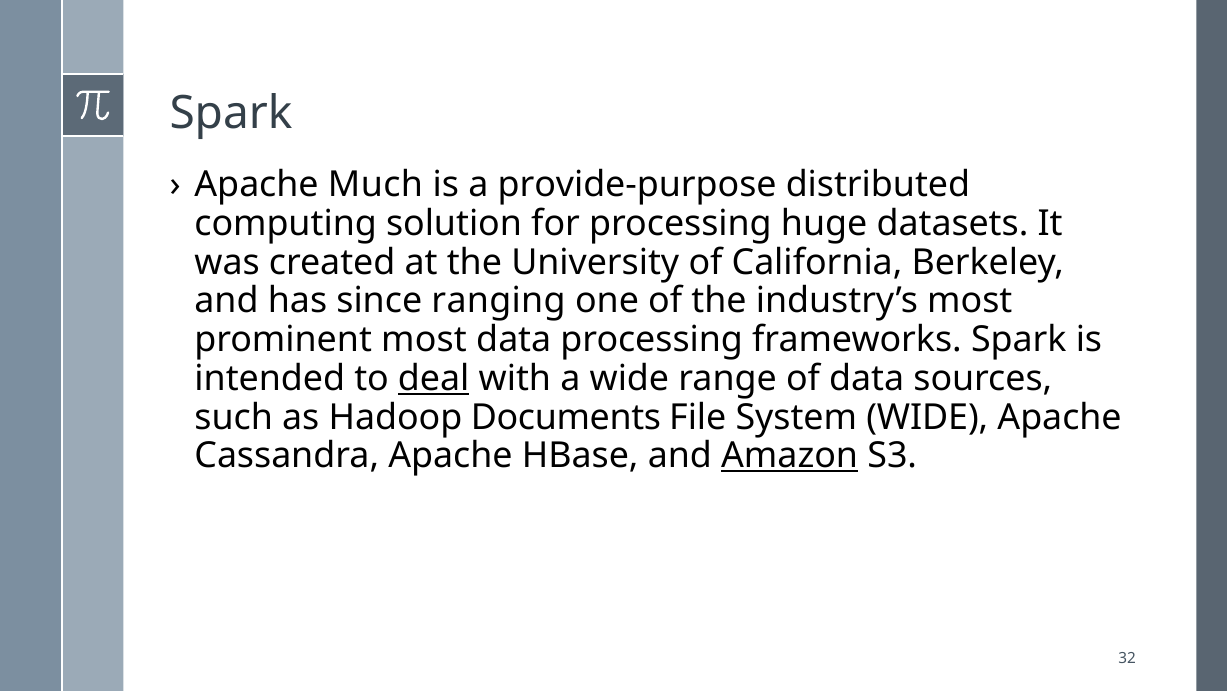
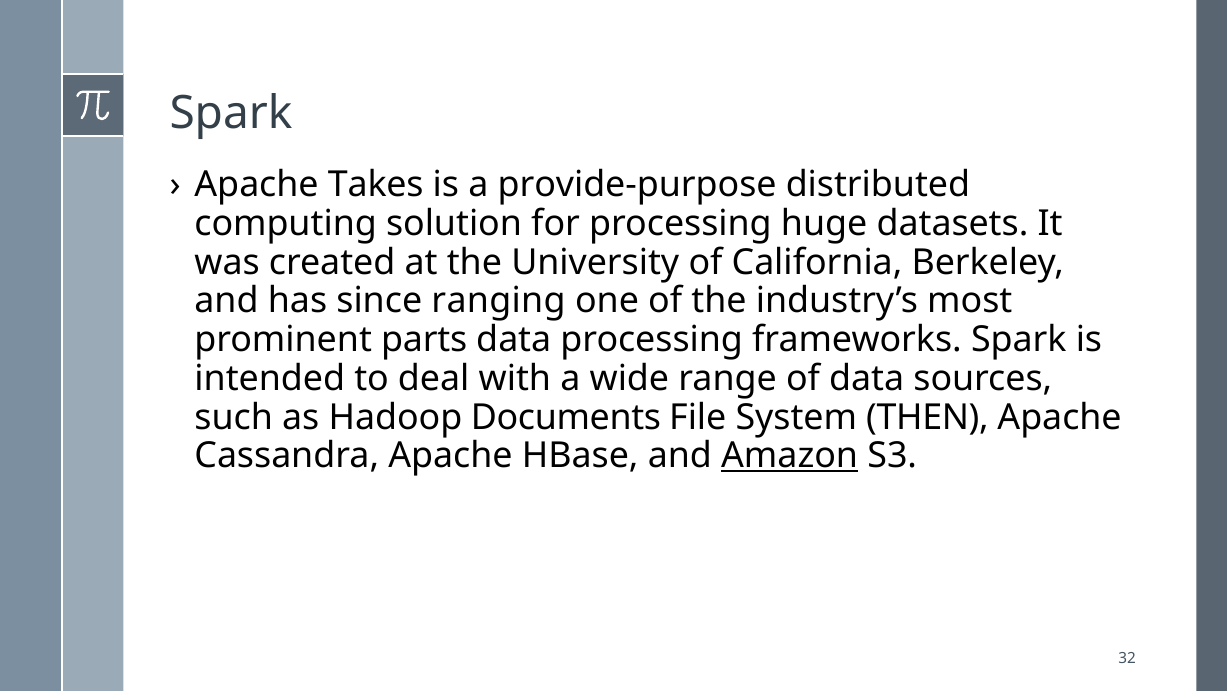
Much: Much -> Takes (376, 185)
prominent most: most -> parts (424, 339)
deal underline: present -> none (434, 378)
System WIDE: WIDE -> THEN (927, 417)
